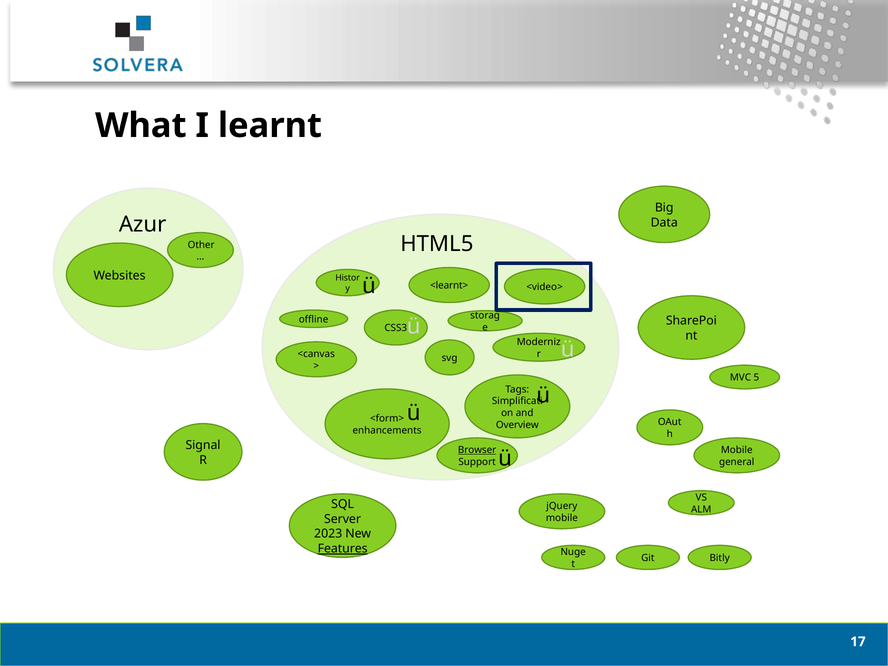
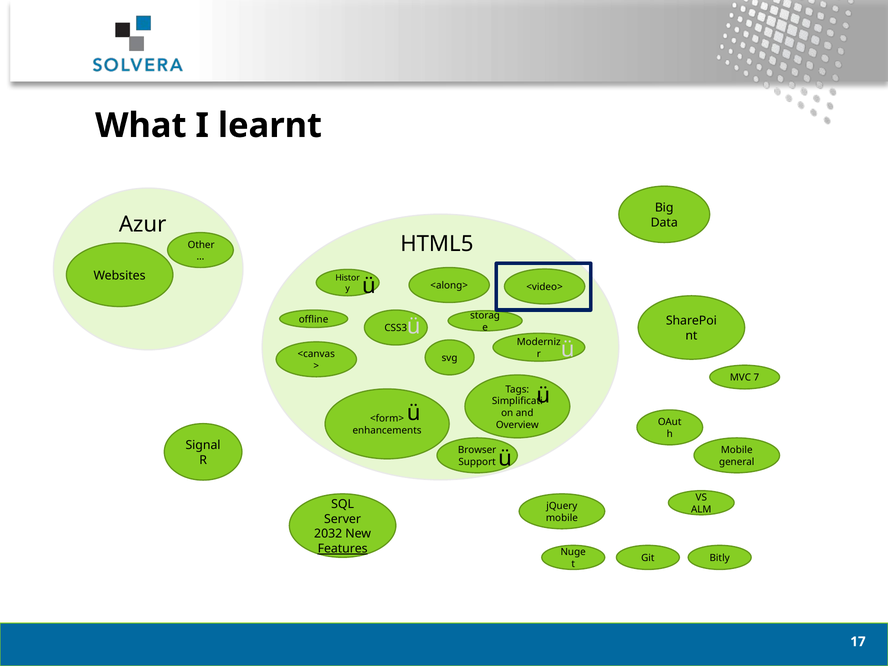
<learnt>: <learnt> -> <along> (449, 286)
5: 5 -> 7 (756, 378)
Browser underline: present -> none (477, 450)
2023: 2023 -> 2032 (328, 534)
